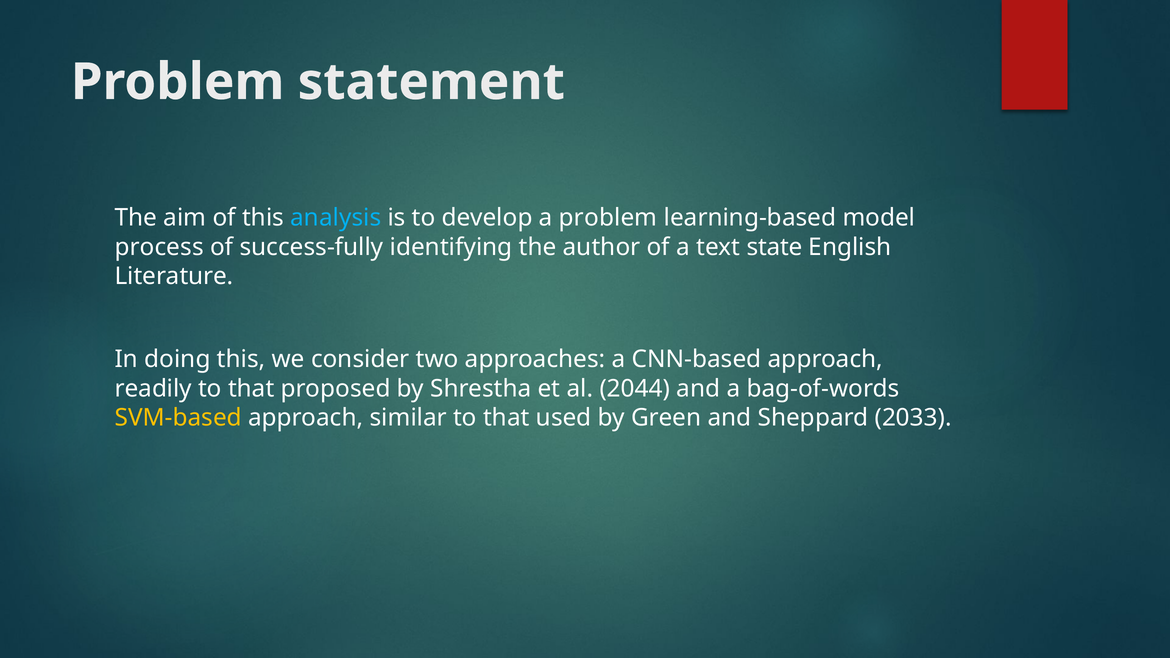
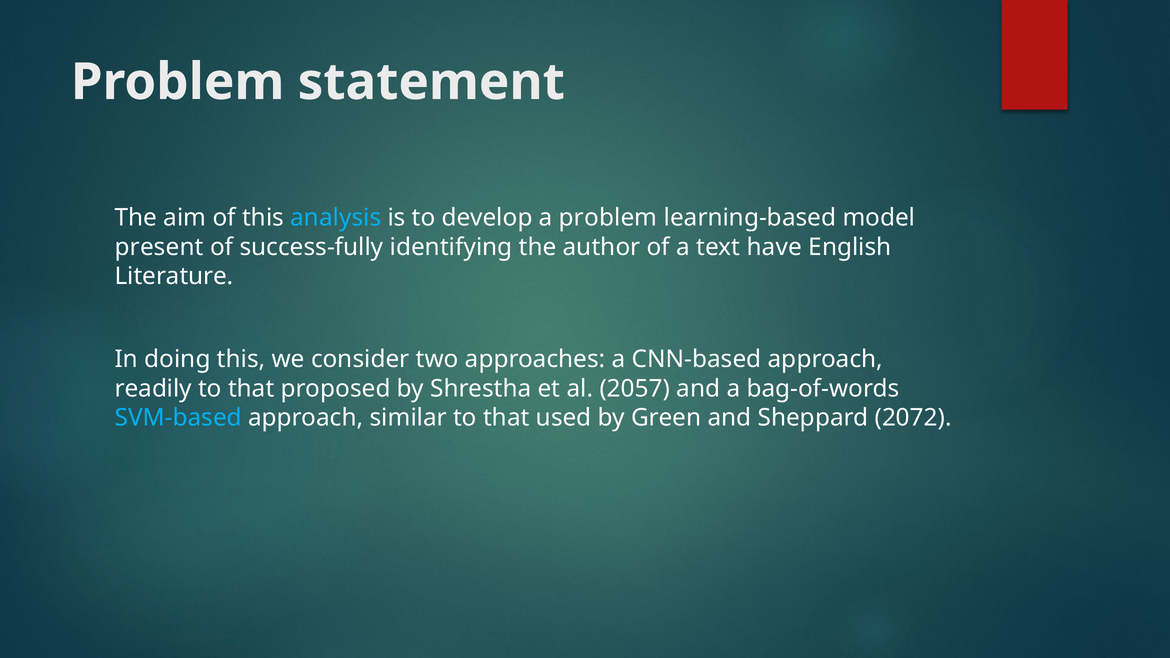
process: process -> present (159, 247)
state: state -> have (774, 247)
2044: 2044 -> 2057 (635, 389)
SVM-based colour: yellow -> light blue (178, 418)
2033: 2033 -> 2072 (913, 418)
